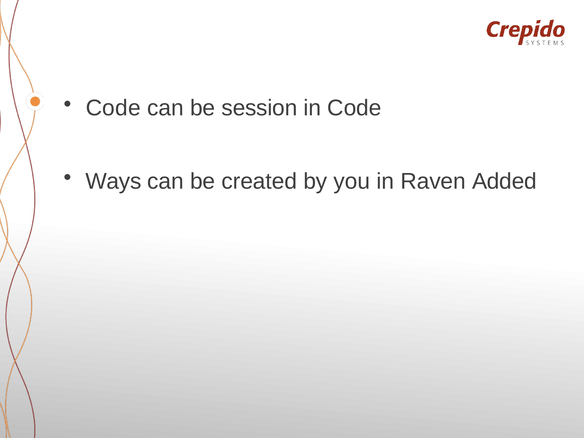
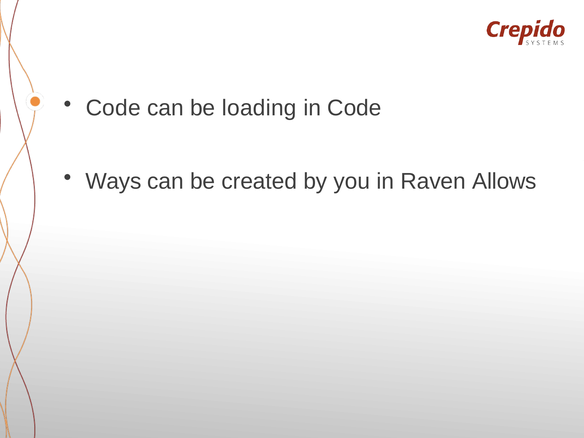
session: session -> loading (259, 108)
Added: Added -> Allows (504, 181)
